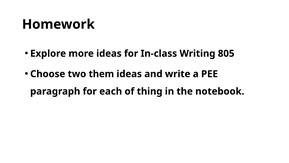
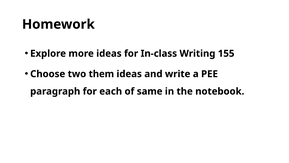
805: 805 -> 155 (226, 53)
thing: thing -> same (150, 91)
